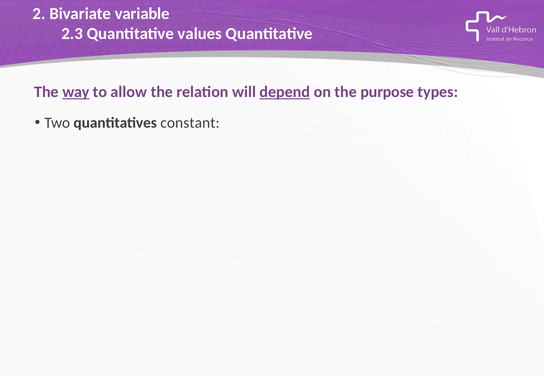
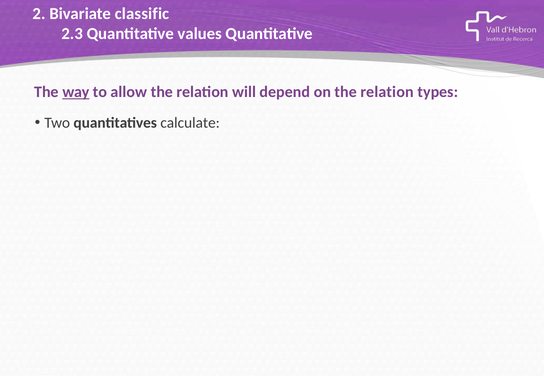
variable: variable -> classific (142, 14)
depend underline: present -> none (285, 92)
on the purpose: purpose -> relation (387, 92)
constant: constant -> calculate (190, 123)
